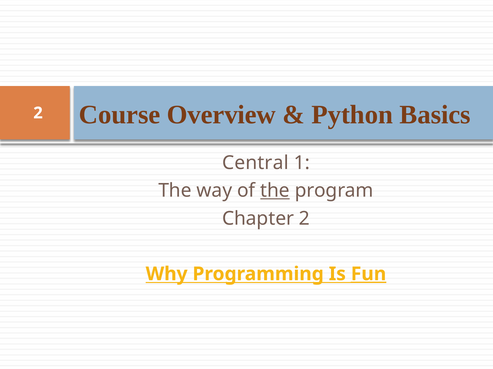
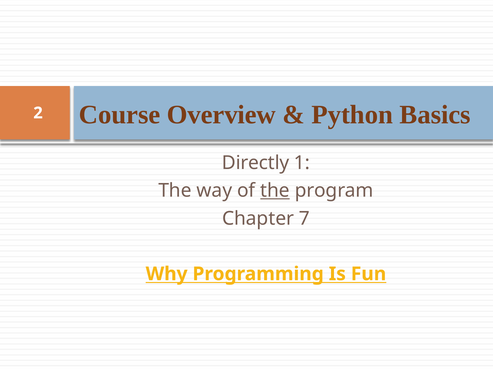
Central: Central -> Directly (256, 163)
Chapter 2: 2 -> 7 (304, 219)
Fun underline: present -> none (369, 274)
